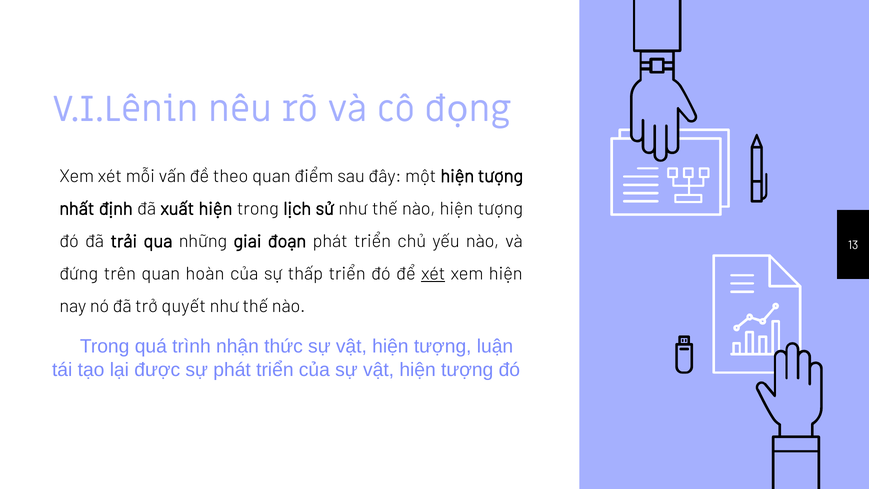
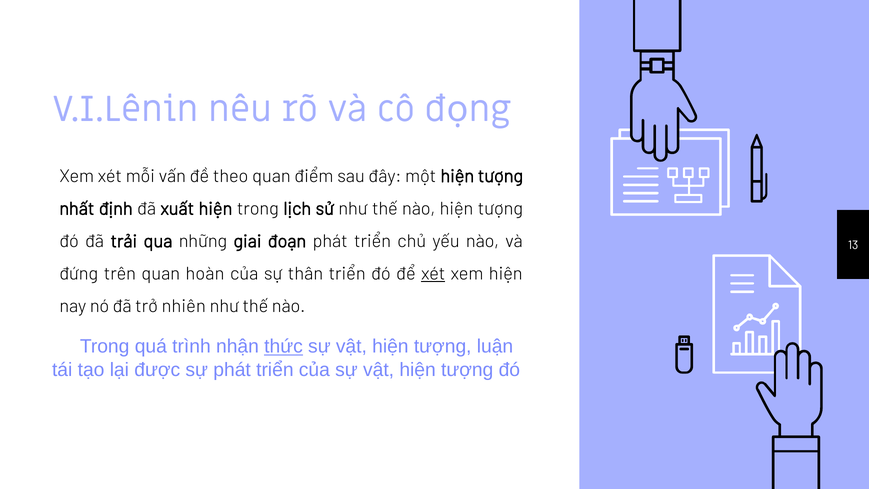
thấp: thấp -> thân (305, 274)
quyết: quyết -> nhiên (184, 306)
thức underline: none -> present (284, 346)
